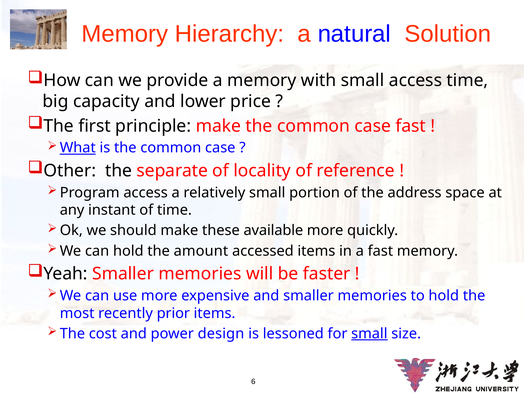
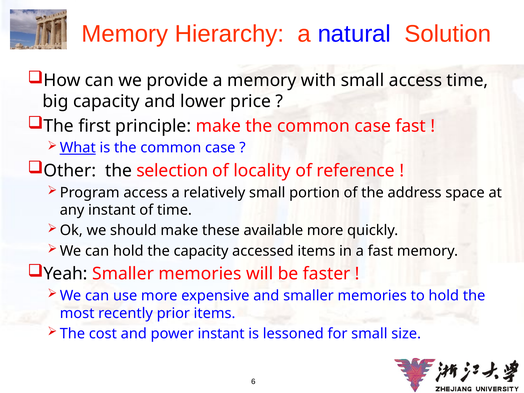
separate: separate -> selection (172, 171)
the amount: amount -> capacity (201, 251)
power design: design -> instant (221, 334)
small underline: present -> none (369, 334)
